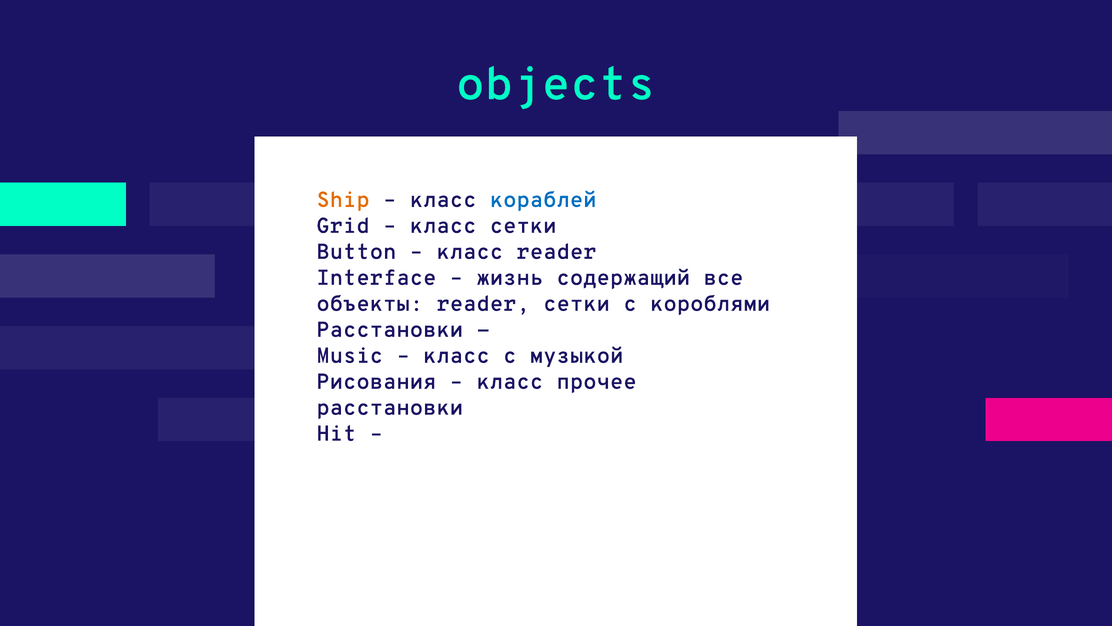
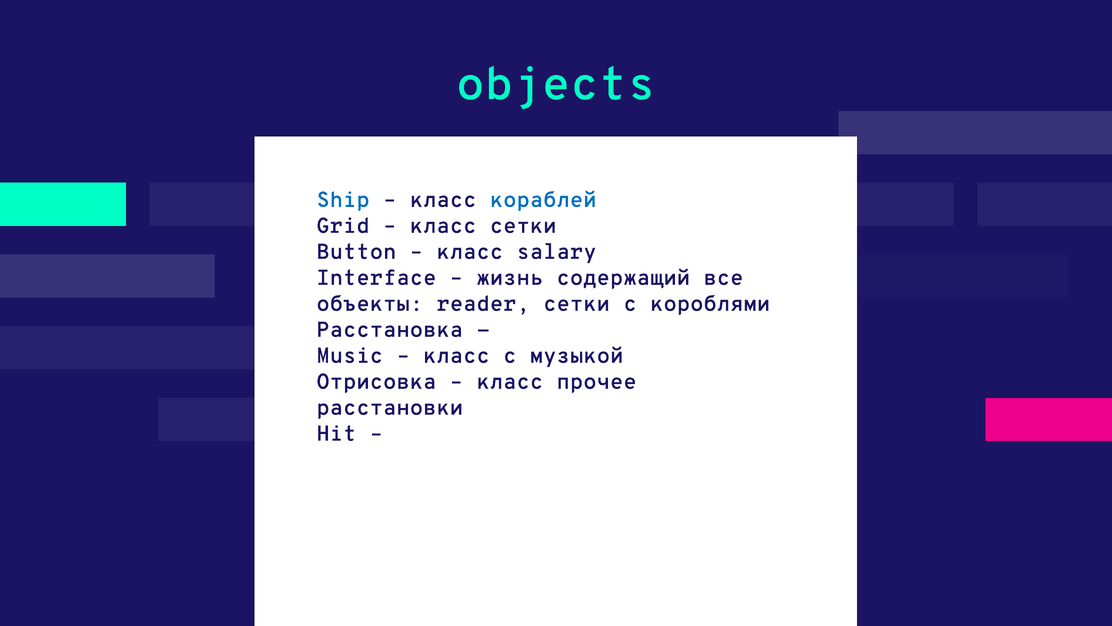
Ship colour: orange -> blue (343, 200)
класс reader: reader -> salary (557, 252)
Расстановки: Расстановки -> Расстановка (390, 329)
Рисования: Рисования -> Отрисовка (376, 381)
